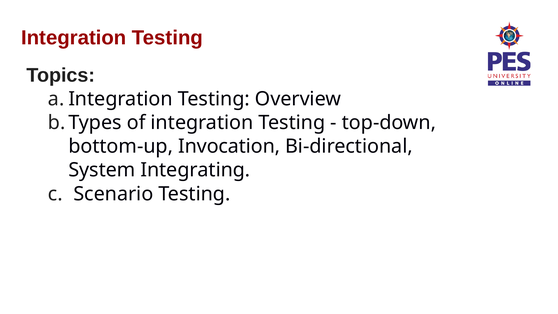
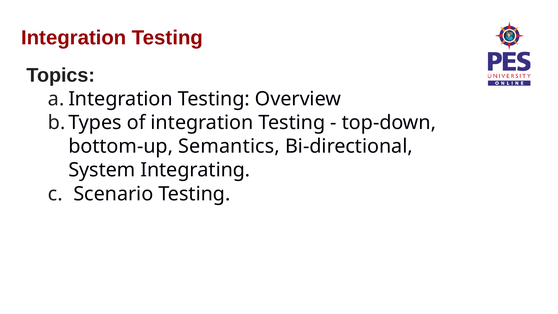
Invocation: Invocation -> Semantics (229, 146)
